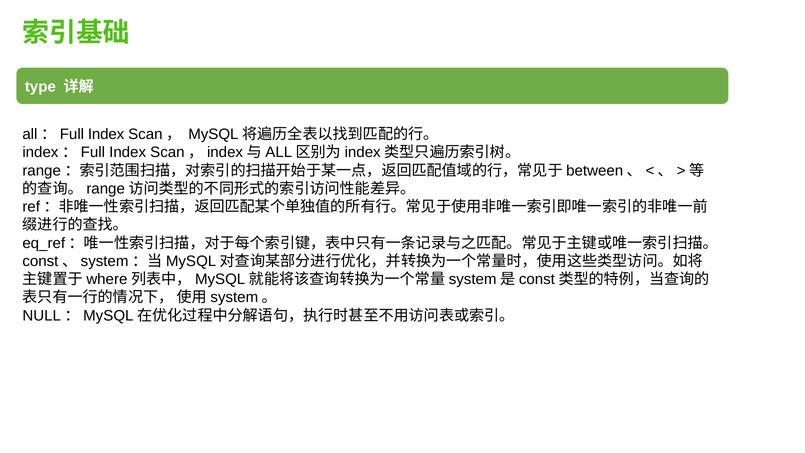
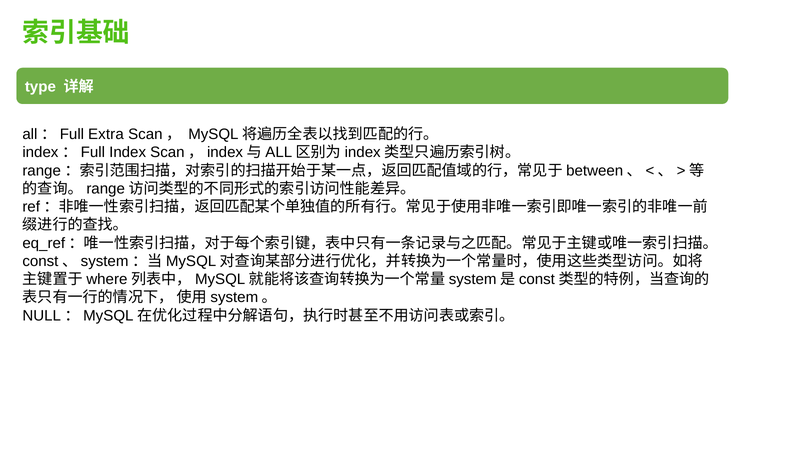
all：Full Index: Index -> Extra (106, 134)
